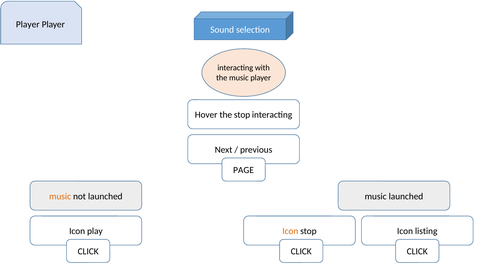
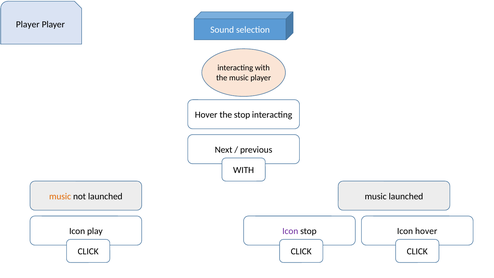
PAGE: PAGE -> WITH (244, 170)
Icon colour: orange -> purple (290, 231)
Icon listing: listing -> hover (426, 231)
